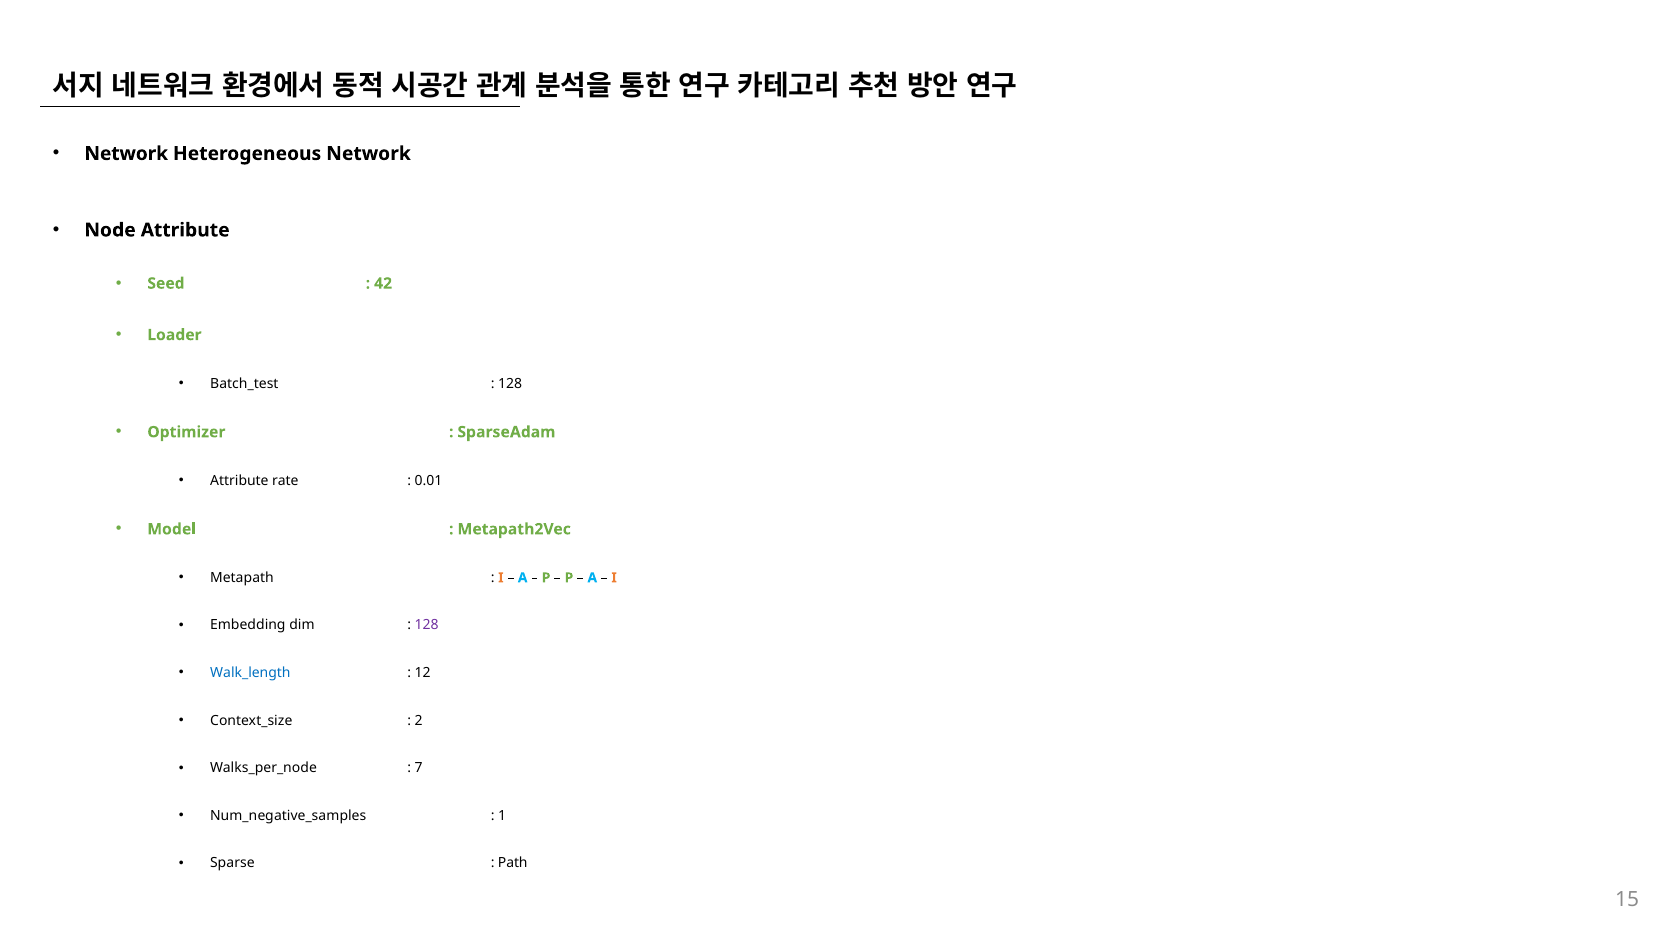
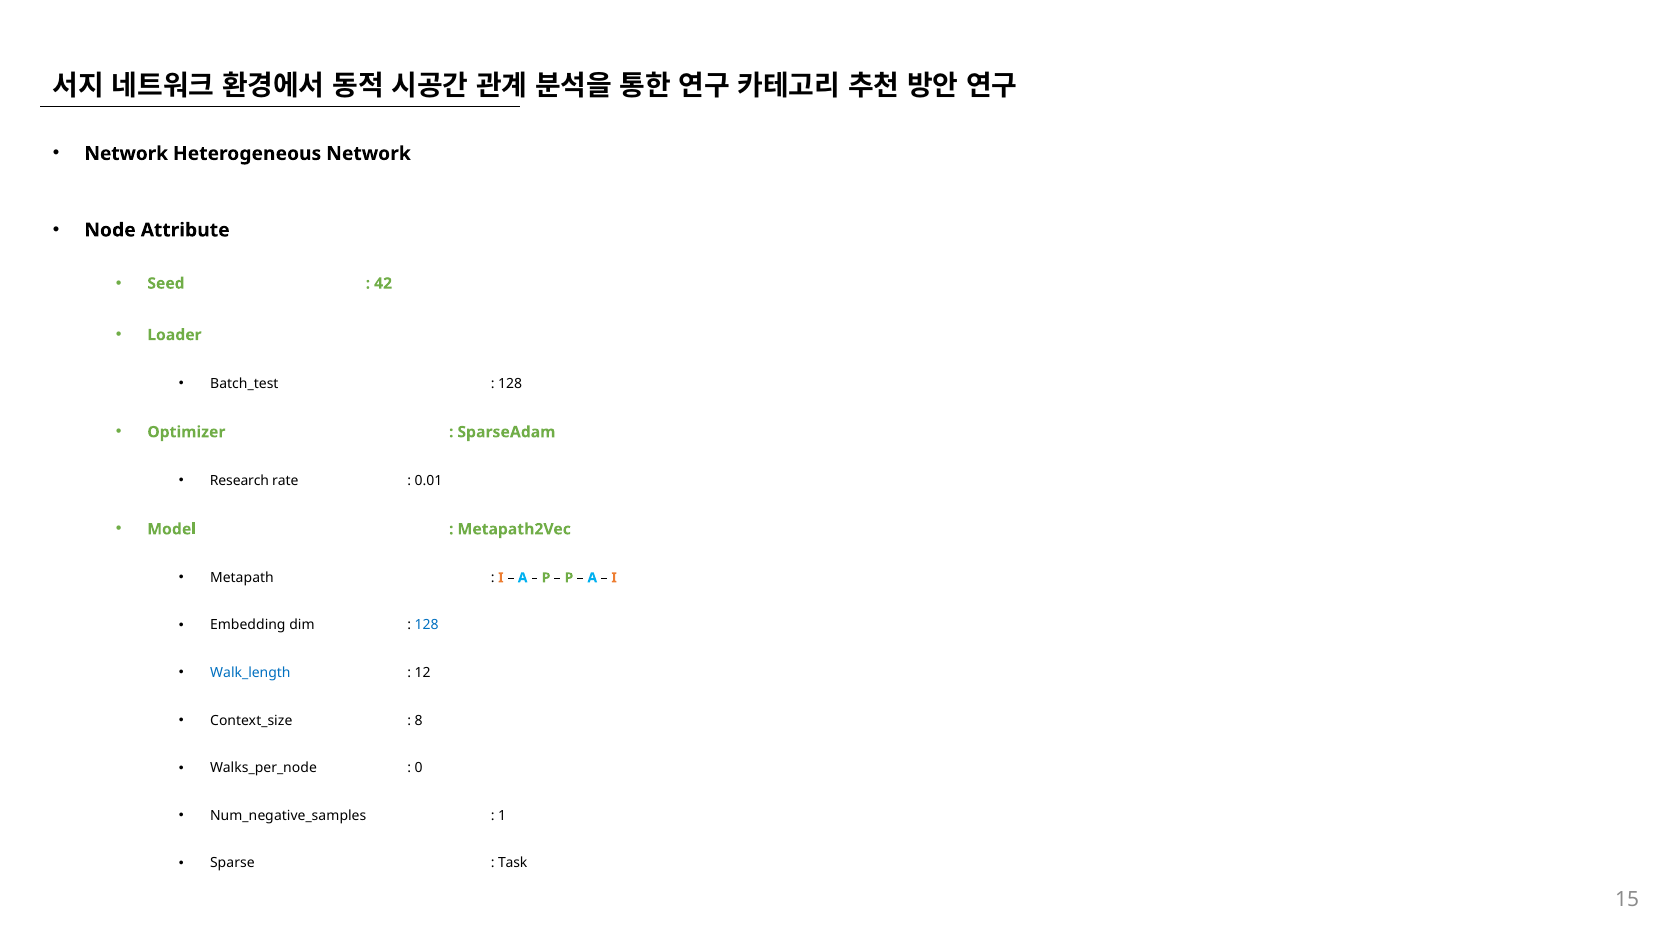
Attribute: Attribute -> Research (239, 480)
128 colour: purple -> blue (427, 625)
2: 2 -> 8 (419, 720)
7: 7 -> 0 (419, 767)
Path: Path -> Task (513, 863)
